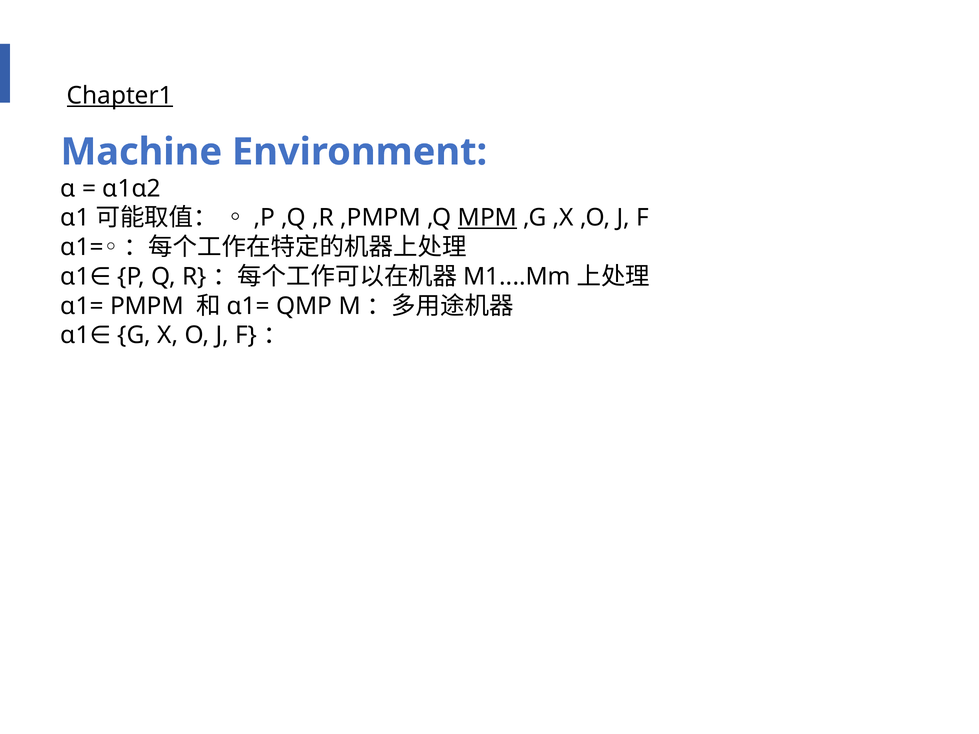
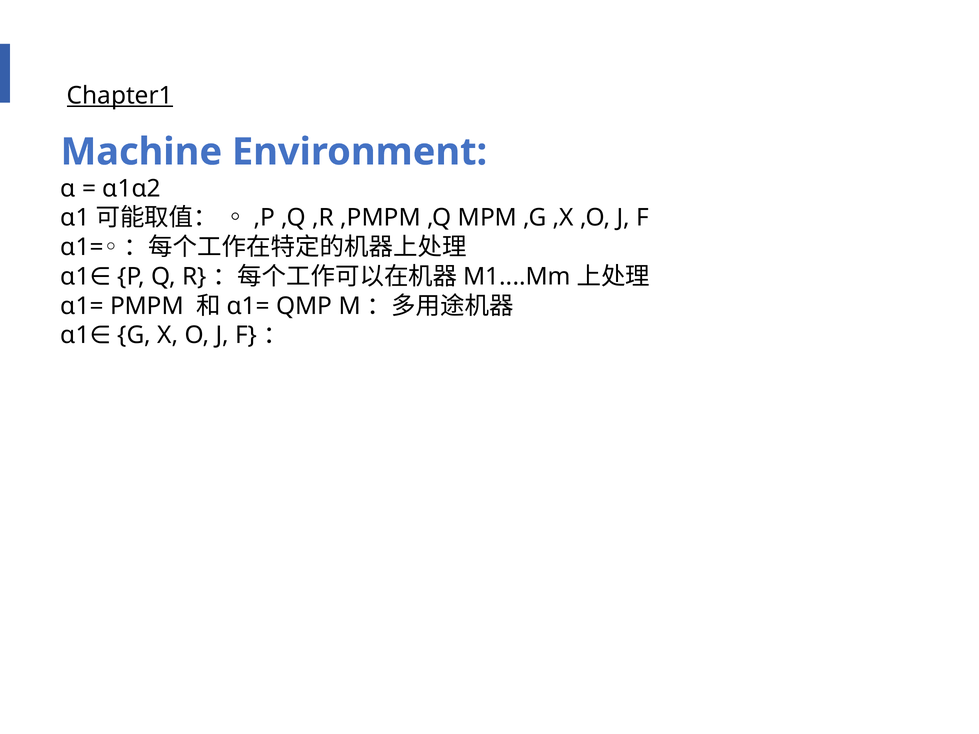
MPM underline: present -> none (487, 218)
